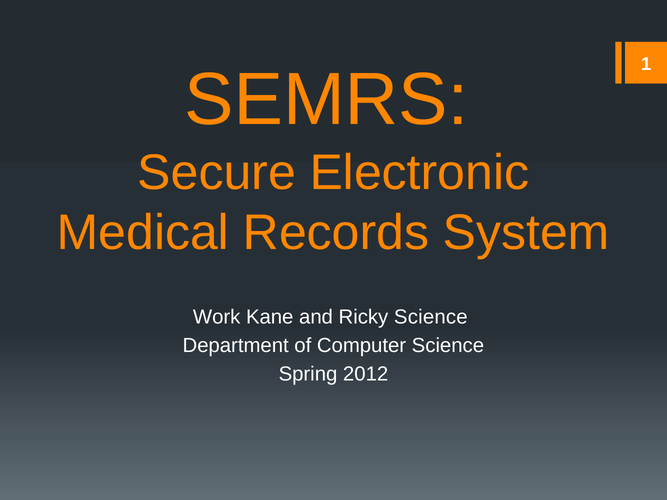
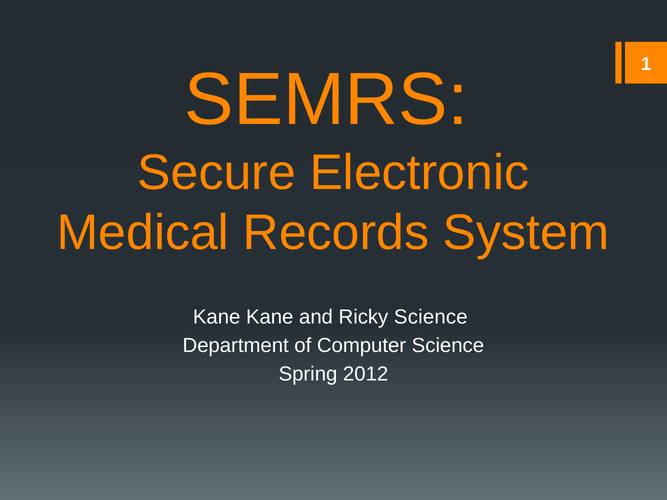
Work: Work -> Kane (217, 317)
